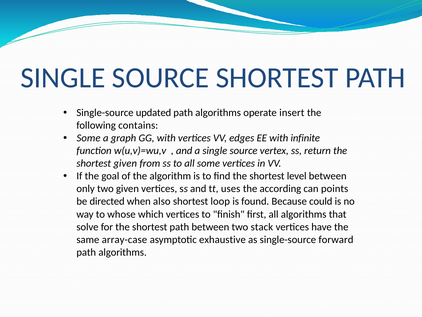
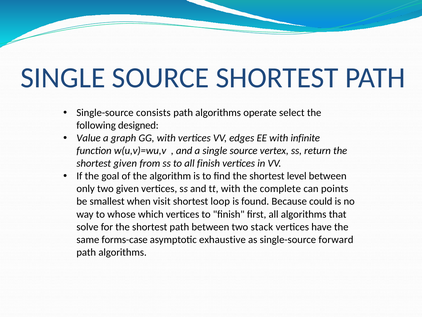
updated: updated -> consists (153, 113)
insert: insert -> select (292, 113)
contains: contains -> designed (138, 125)
Some: Some -> Value (89, 138)
all some: some -> finish (208, 163)
tt uses: uses -> with (231, 189)
according: according -> complete (280, 189)
directed: directed -> smallest (107, 201)
also: also -> visit (162, 201)
array-case: array-case -> forms-case (125, 239)
